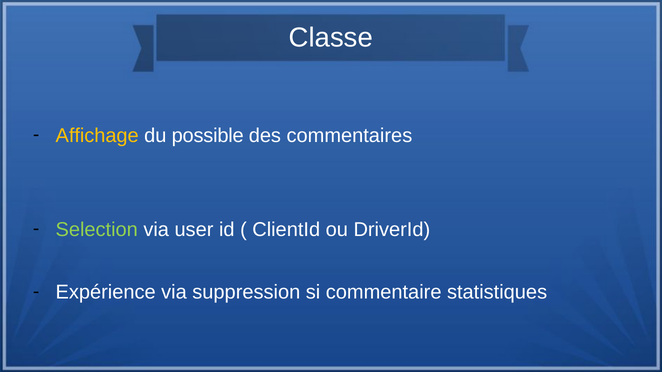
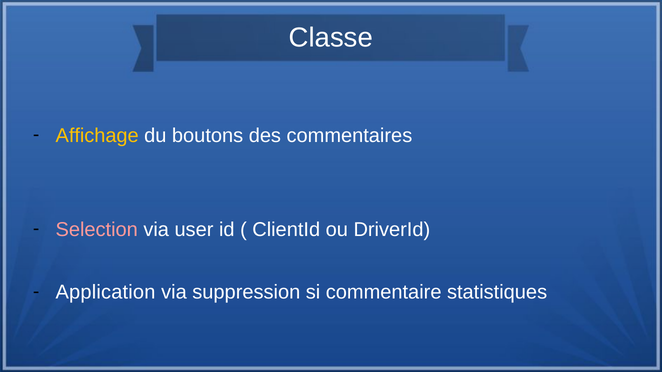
possible: possible -> boutons (208, 136)
Selection colour: light green -> pink (97, 230)
Expérience: Expérience -> Application (106, 293)
